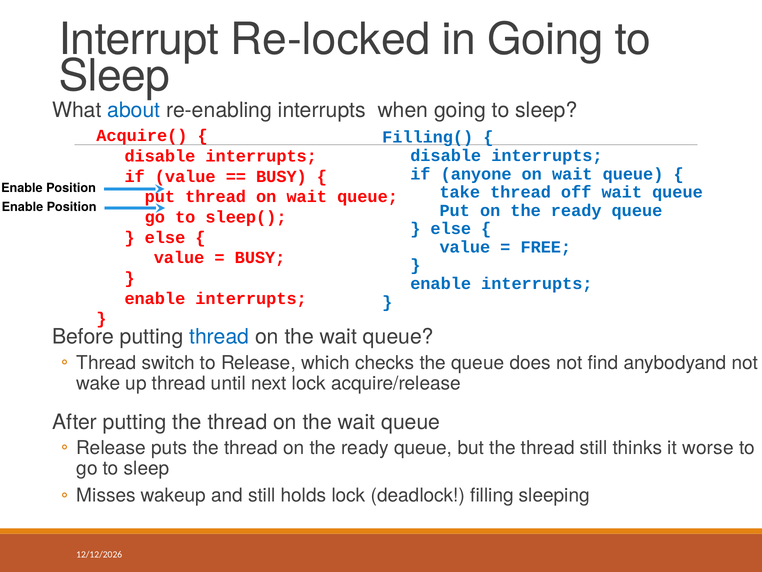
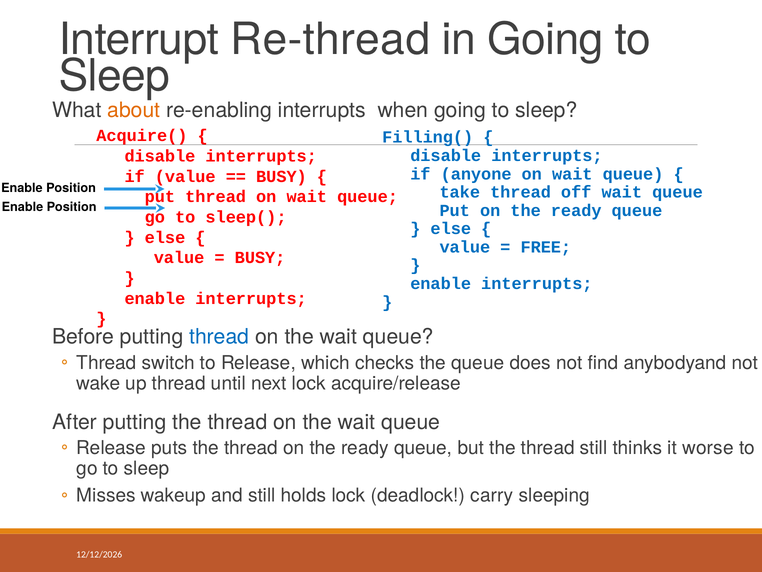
Re-locked: Re-locked -> Re-thread (330, 40)
about colour: blue -> orange (134, 110)
filling: filling -> carry (492, 495)
